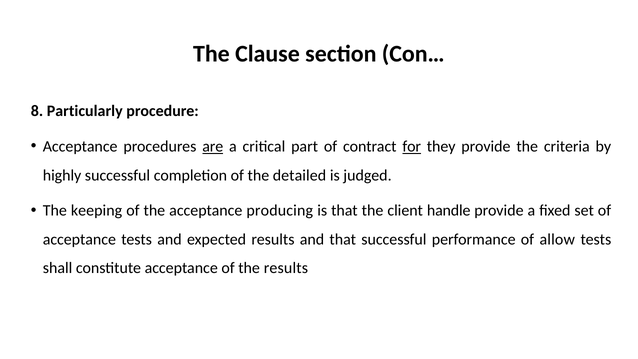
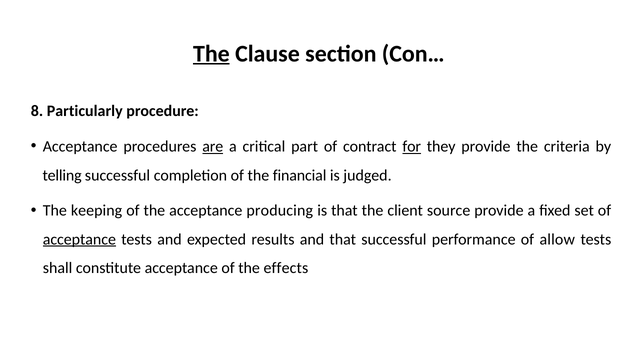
The underline: none -> present (211, 54)
highly: highly -> telling (62, 175)
detailed: detailed -> financial (300, 175)
handle: handle -> source (449, 211)
acceptance underline: none -> present (79, 239)
the results: results -> effects (286, 268)
